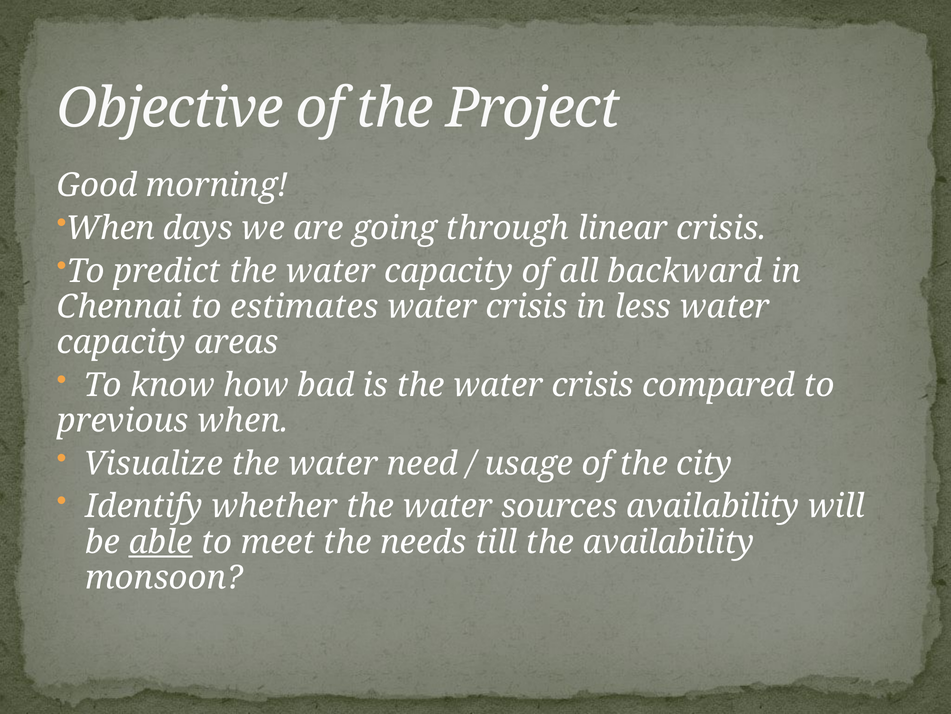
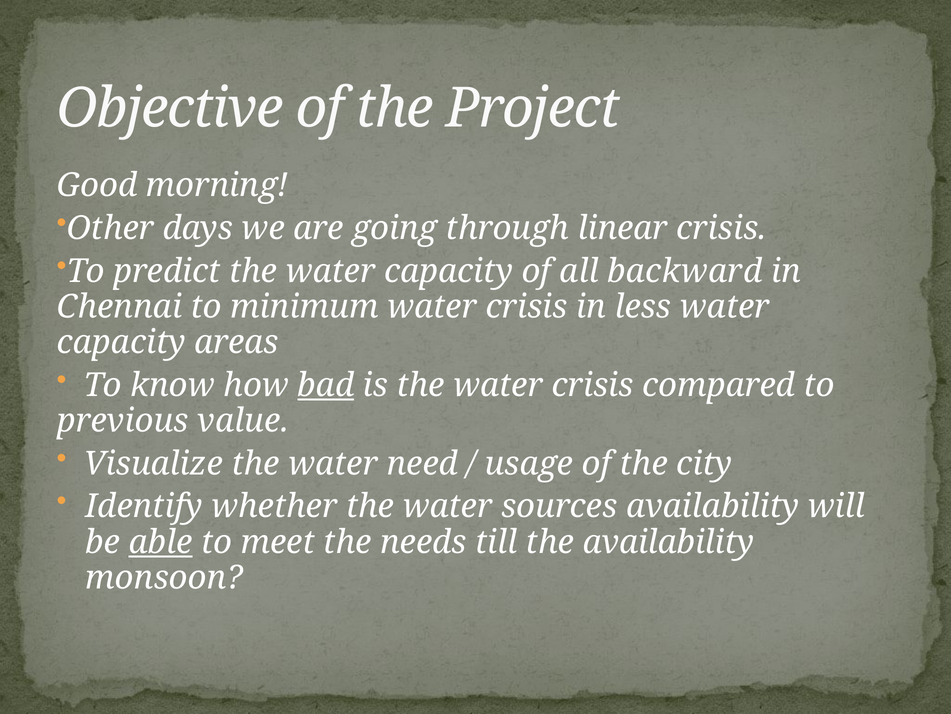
When: When -> Other (110, 228)
estimates: estimates -> minimum (304, 306)
bad underline: none -> present (326, 385)
previous when: when -> value (243, 420)
